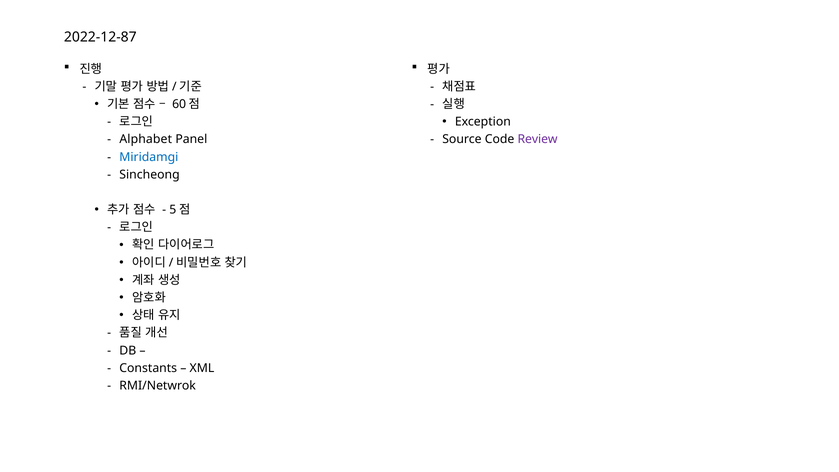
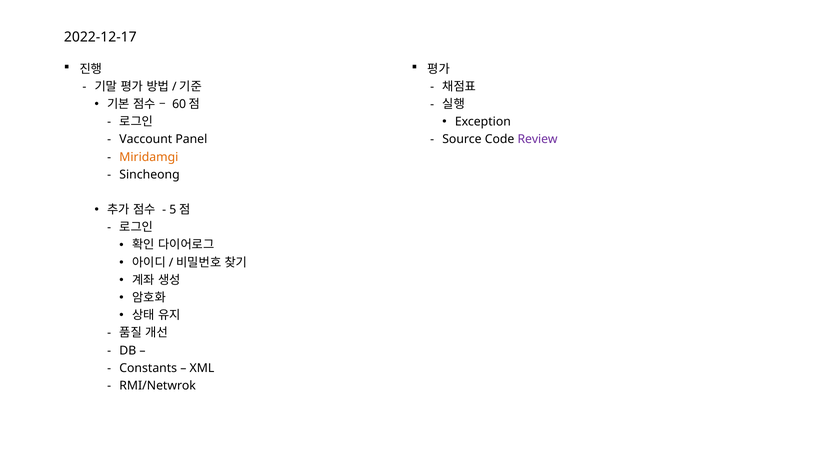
2022-12-87: 2022-12-87 -> 2022-12-17 (100, 37)
Alphabet: Alphabet -> Vaccount (146, 139)
Miridamgi colour: blue -> orange (149, 157)
